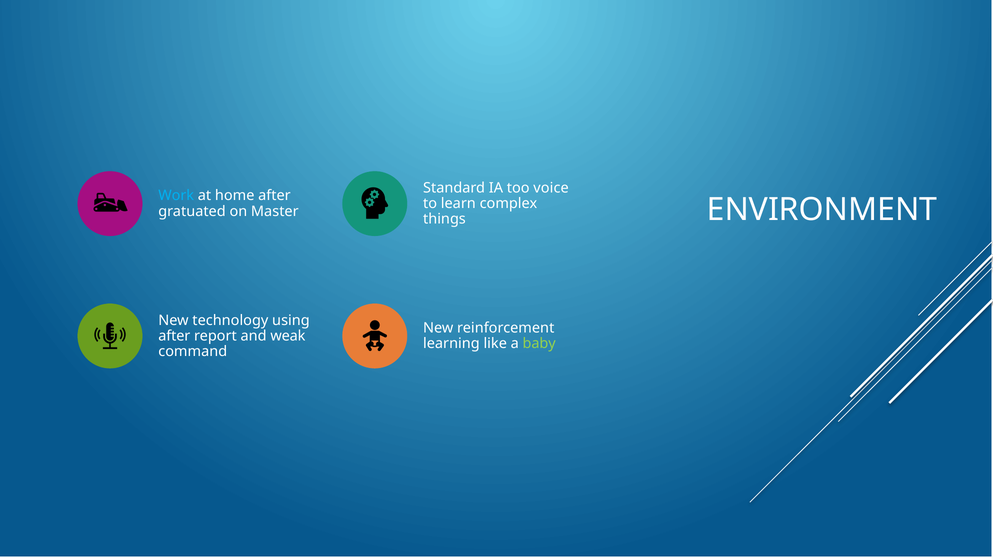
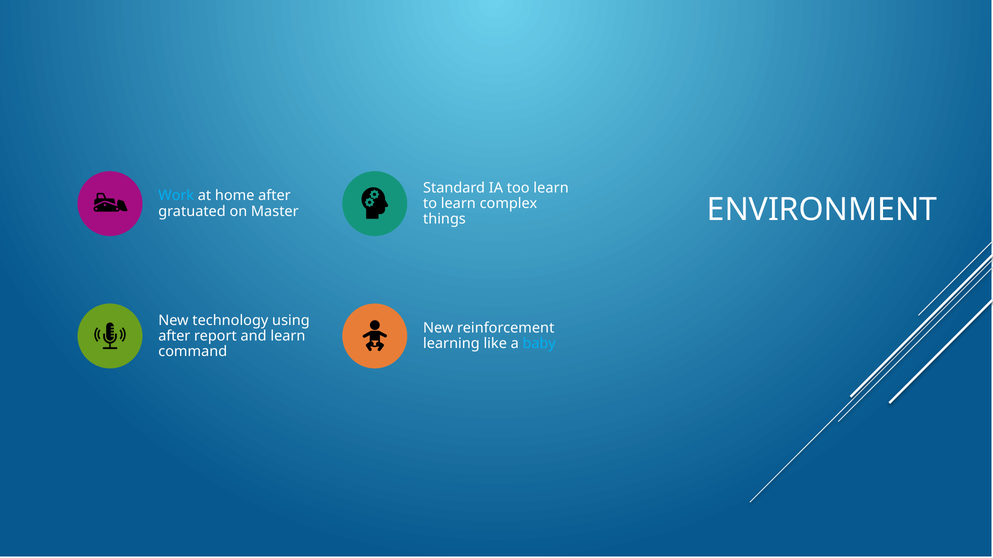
too voice: voice -> learn (551, 188)
and weak: weak -> learn (288, 336)
baby colour: light green -> light blue (539, 344)
